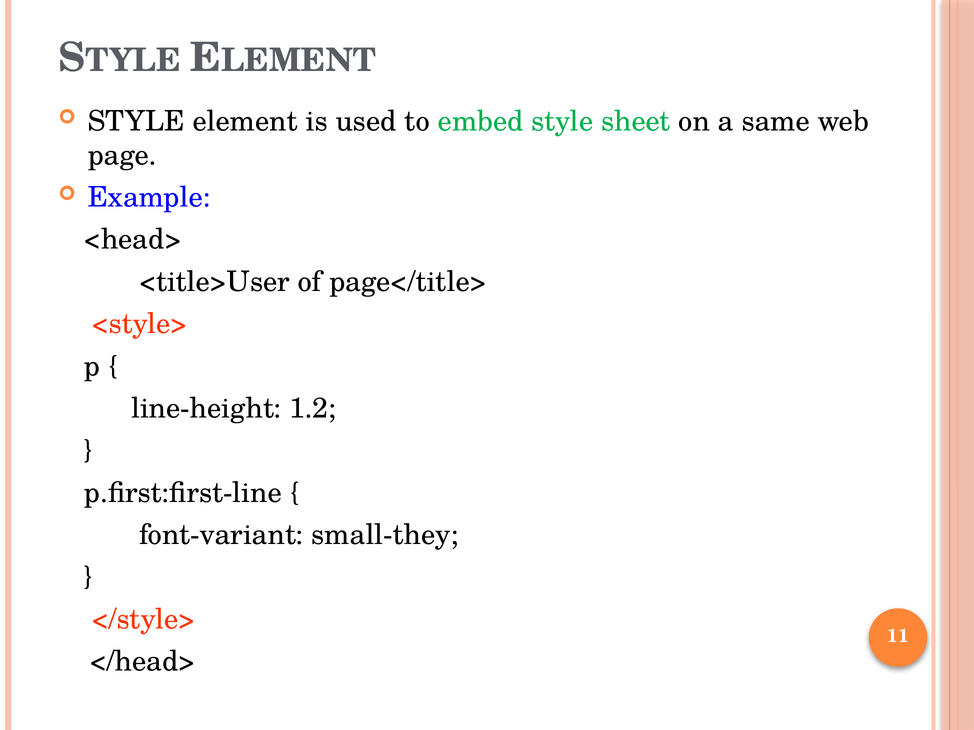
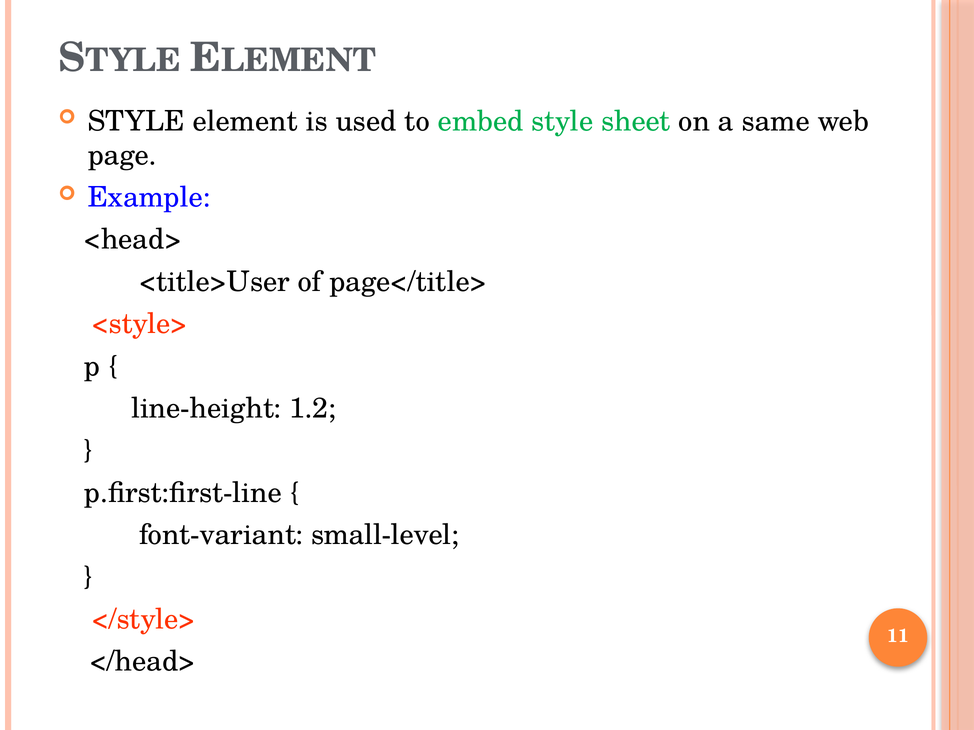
small-they: small-they -> small-level (385, 535)
